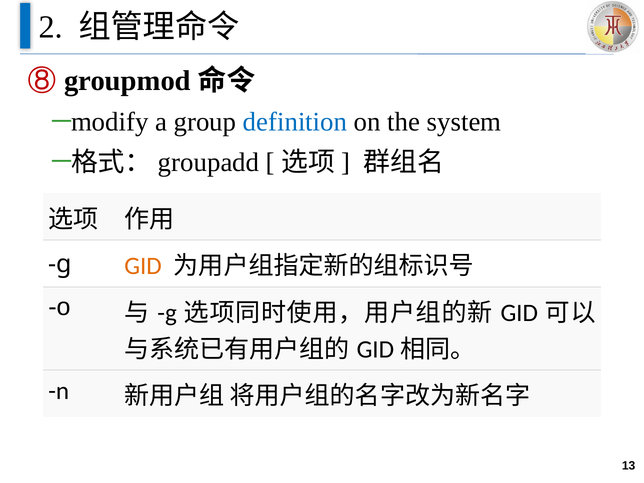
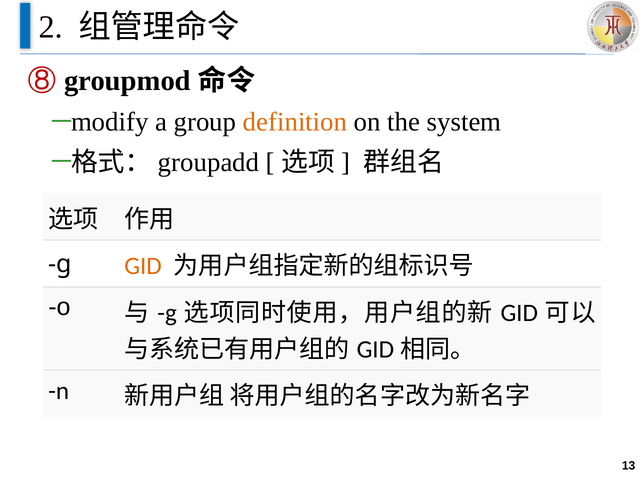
definition colour: blue -> orange (295, 122)
